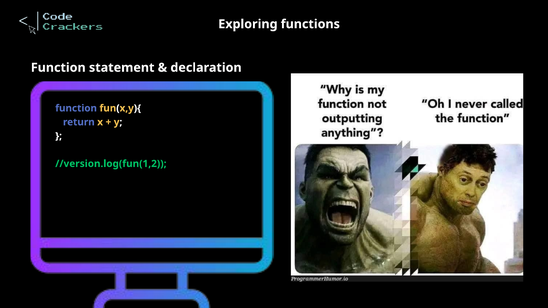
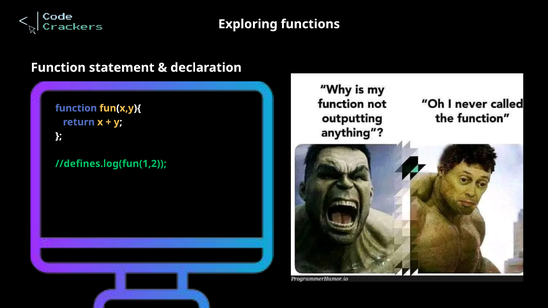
//version.log(fun(1,2: //version.log(fun(1,2 -> //defines.log(fun(1,2 (111, 164)
